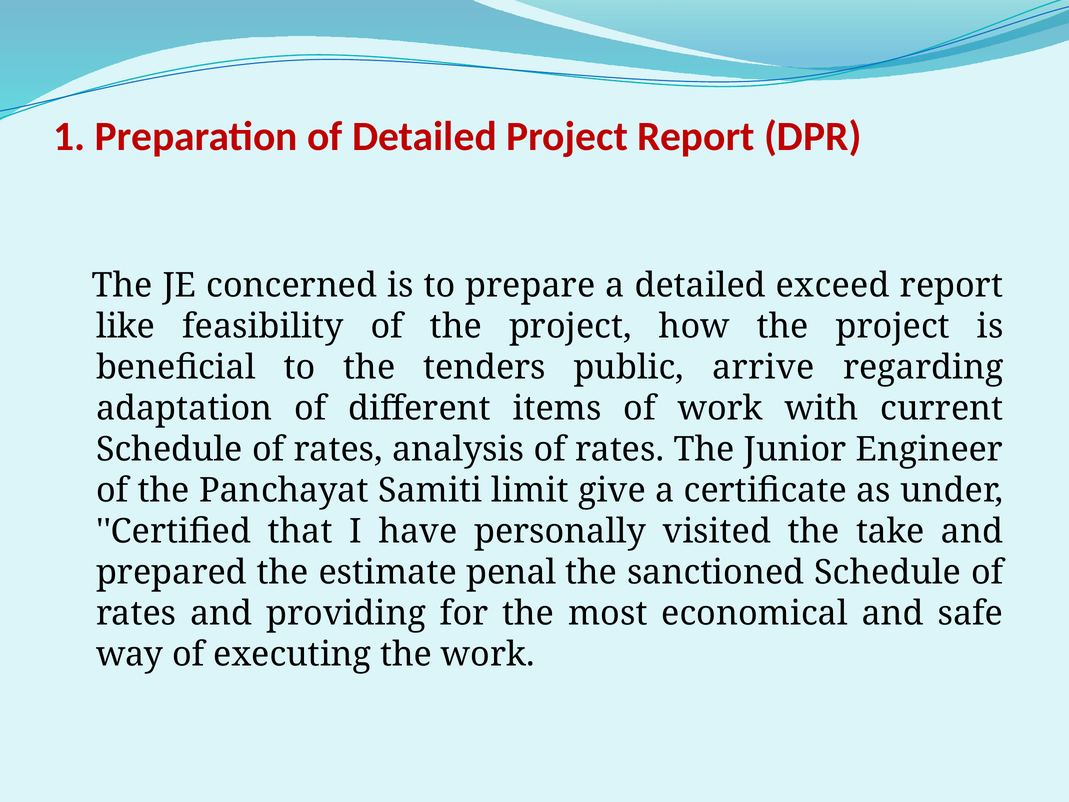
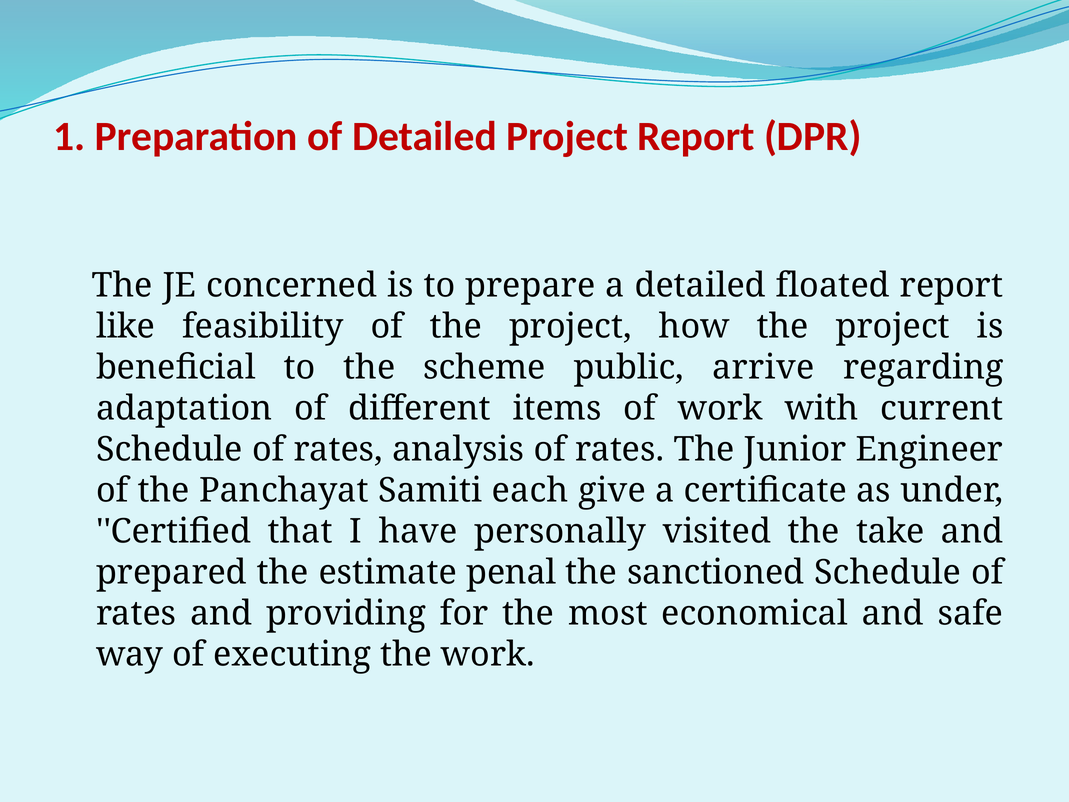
exceed: exceed -> floated (833, 286)
tenders: tenders -> scheme (485, 367)
limit: limit -> each (530, 490)
